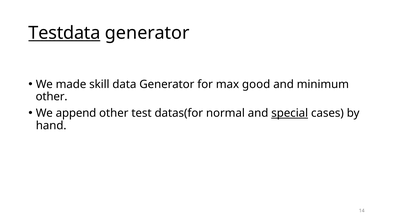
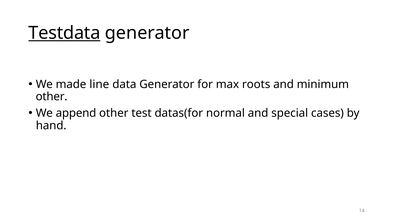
skill: skill -> line (99, 84)
good: good -> roots (256, 84)
special underline: present -> none (290, 113)
